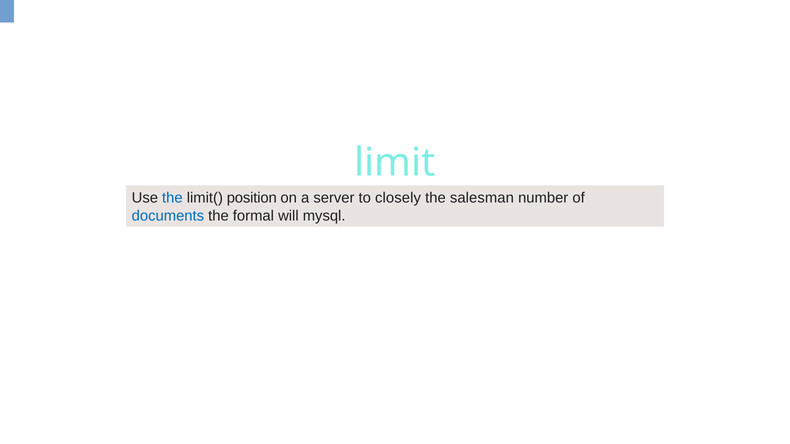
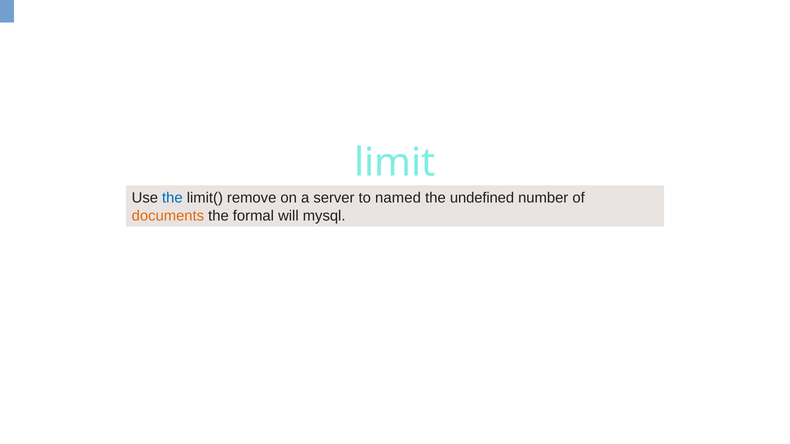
position: position -> remove (252, 198)
closely: closely -> named (398, 198)
salesman: salesman -> undefined (482, 198)
documents colour: blue -> orange (168, 216)
